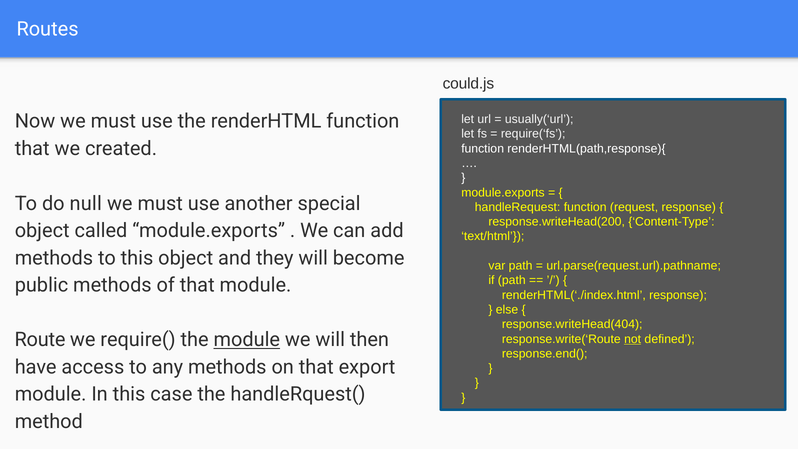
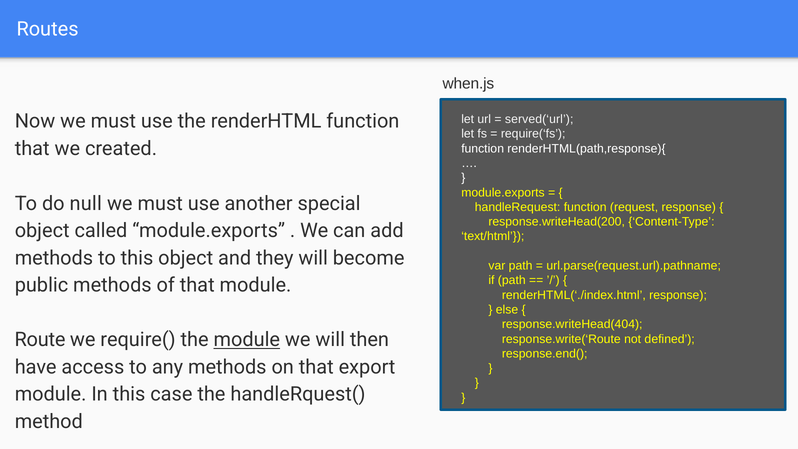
could.js: could.js -> when.js (468, 84)
usually(‘url: usually(‘url -> served(‘url (539, 119)
not underline: present -> none (633, 339)
